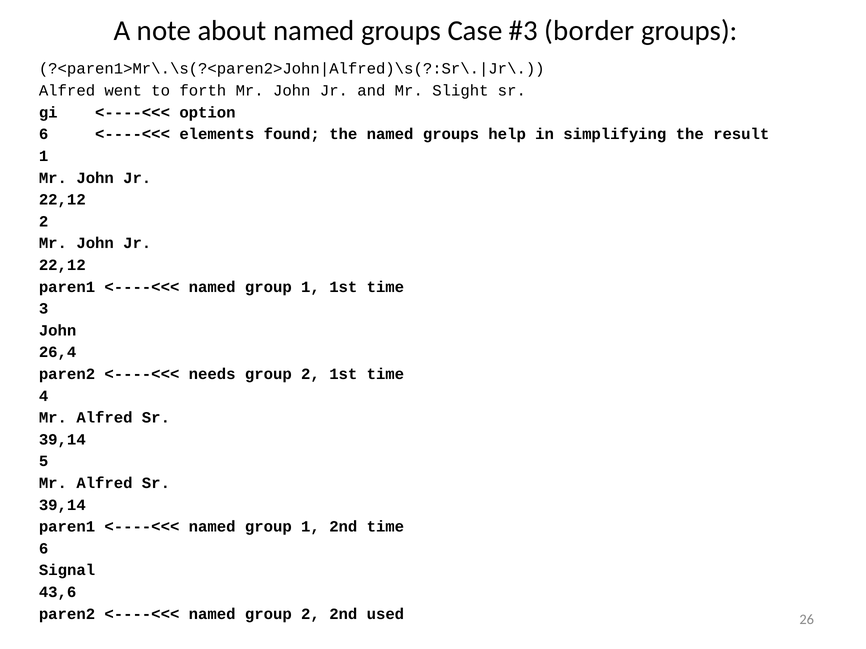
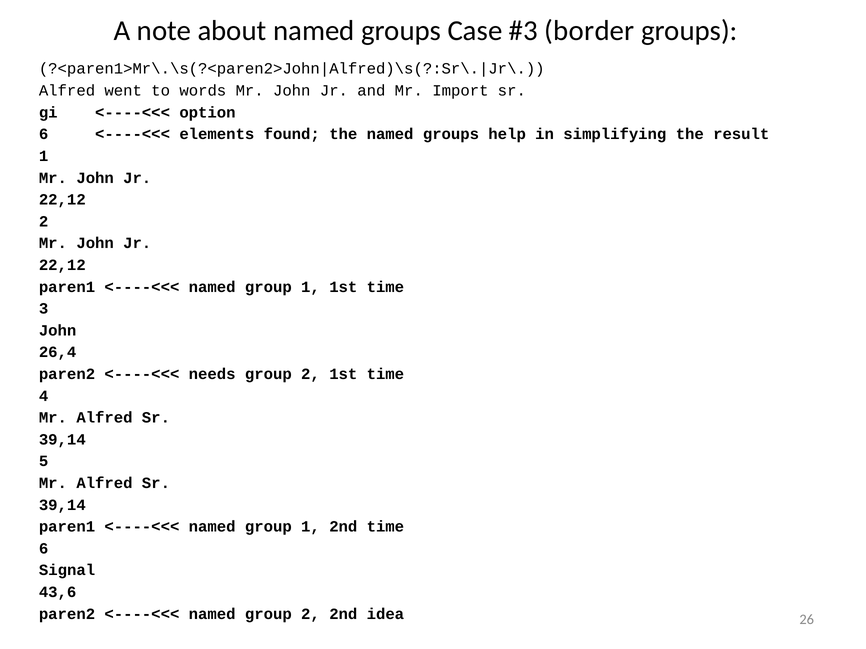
forth: forth -> words (203, 91)
Slight: Slight -> Import (460, 91)
used: used -> idea (385, 614)
